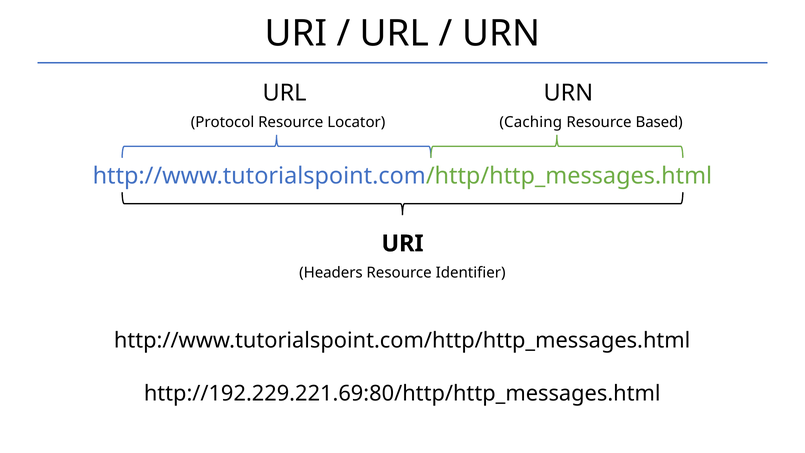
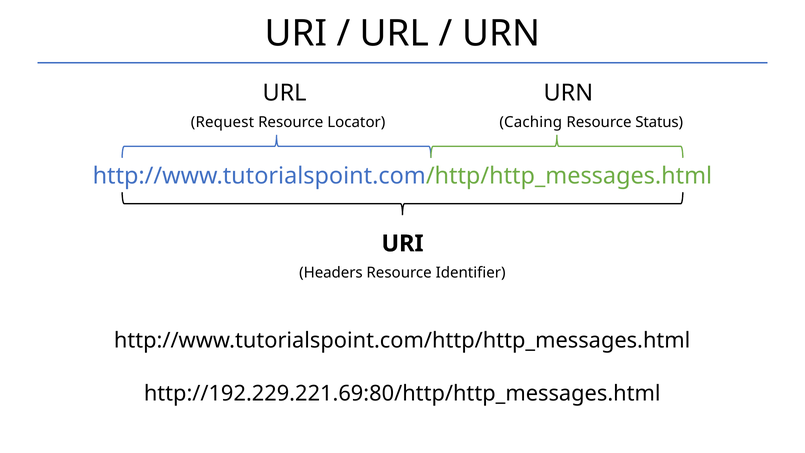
Protocol: Protocol -> Request (222, 122)
Based: Based -> Status (659, 122)
